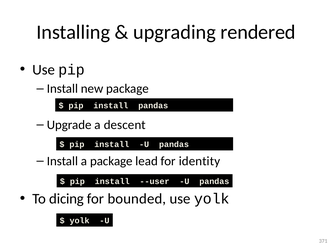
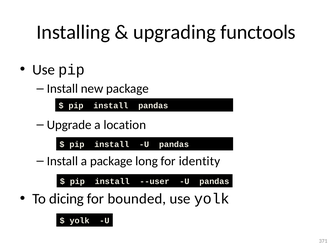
rendered: rendered -> functools (258, 32)
descent: descent -> location (125, 125)
lead: lead -> long (147, 161)
